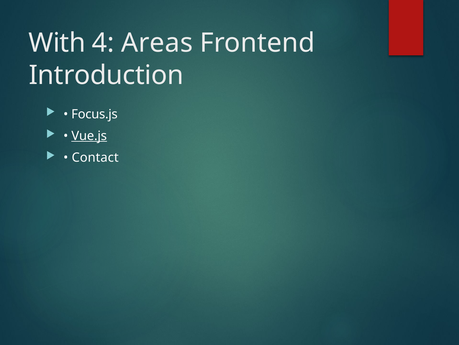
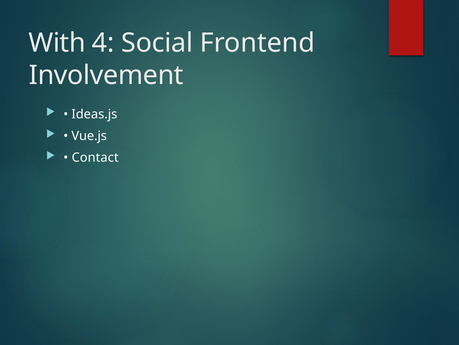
Areas: Areas -> Social (157, 43)
Introduction: Introduction -> Involvement (106, 75)
Focus.js: Focus.js -> Ideas.js (94, 114)
Vue.js underline: present -> none (89, 136)
